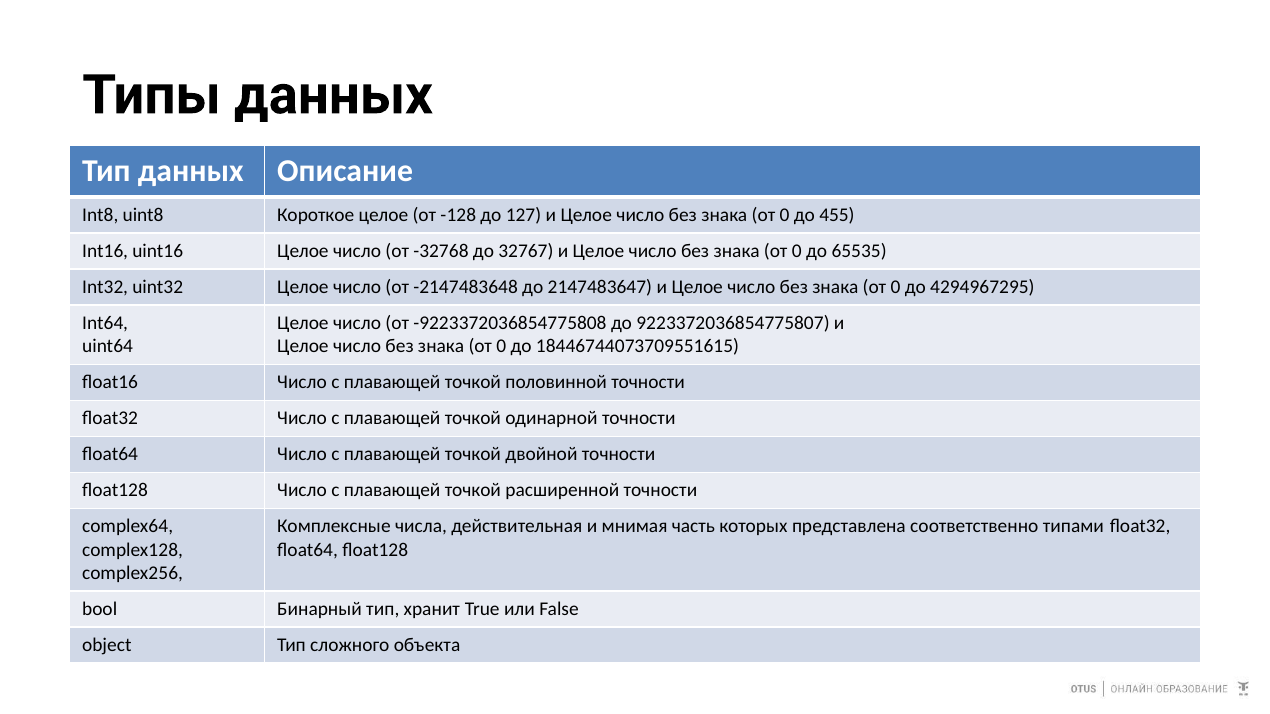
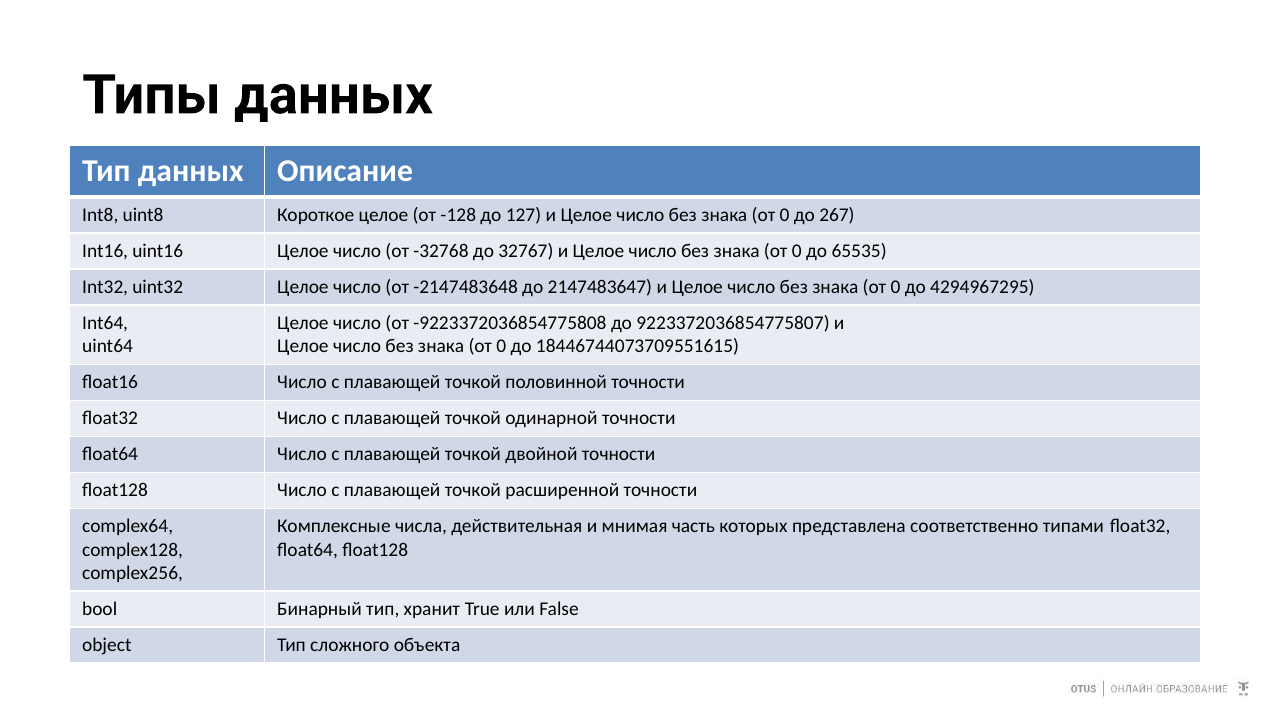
455: 455 -> 267 (837, 215)
